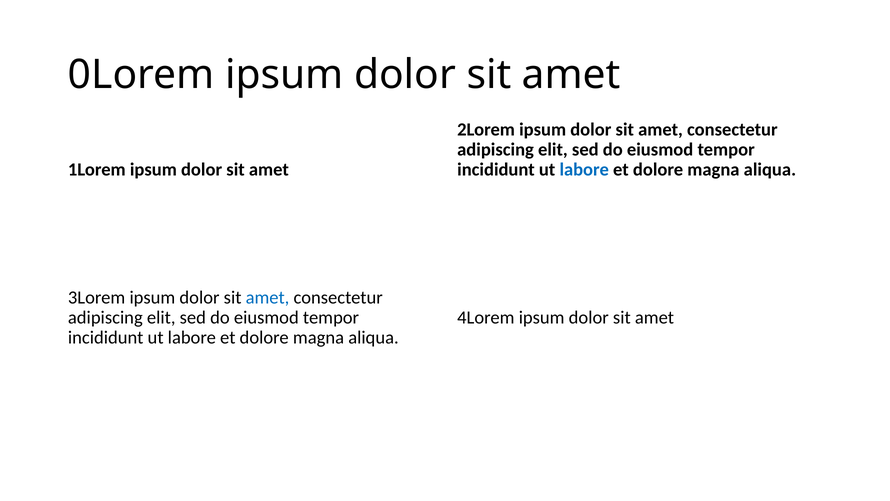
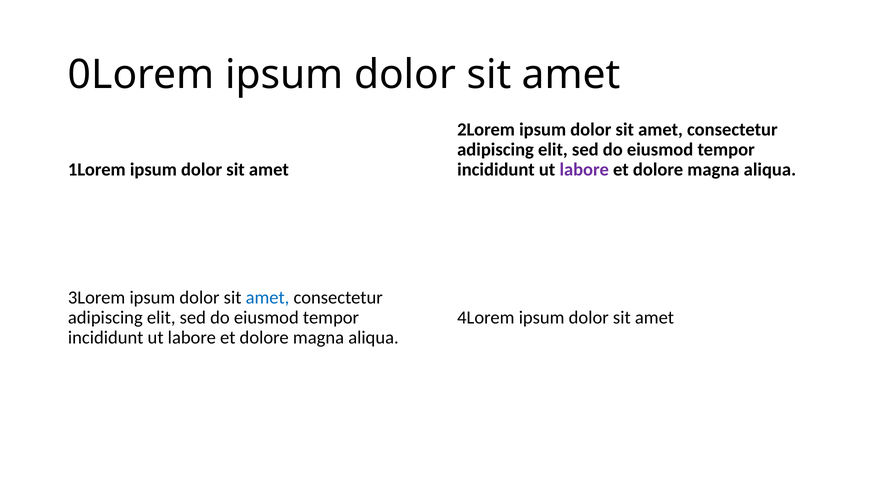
labore colour: blue -> purple (584, 169)
